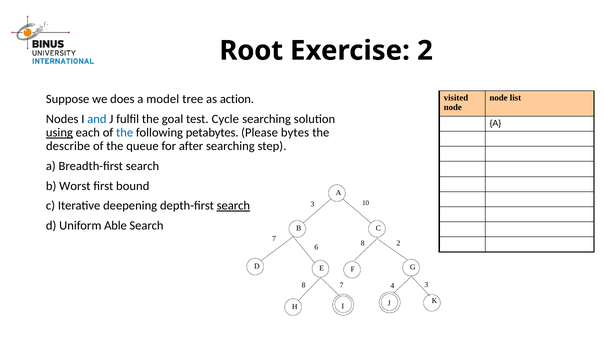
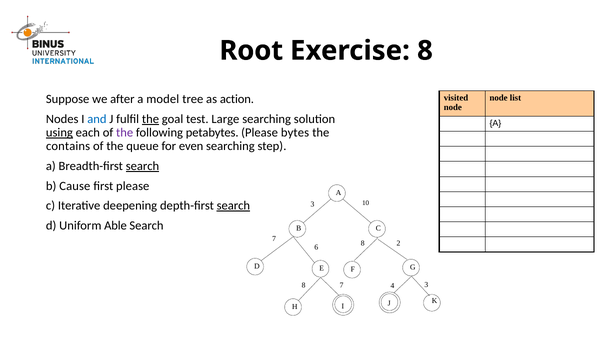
Exercise 2: 2 -> 8 (425, 51)
does: does -> after (122, 99)
the underline: none -> present (150, 119)
Cycle: Cycle -> Large (225, 119)
the colour: blue -> purple (125, 133)
describe: describe -> contains (68, 146)
after: after -> even (191, 146)
search underline: none -> present (142, 166)
Worst: Worst -> Cause (75, 186)
first bound: bound -> please (133, 186)
